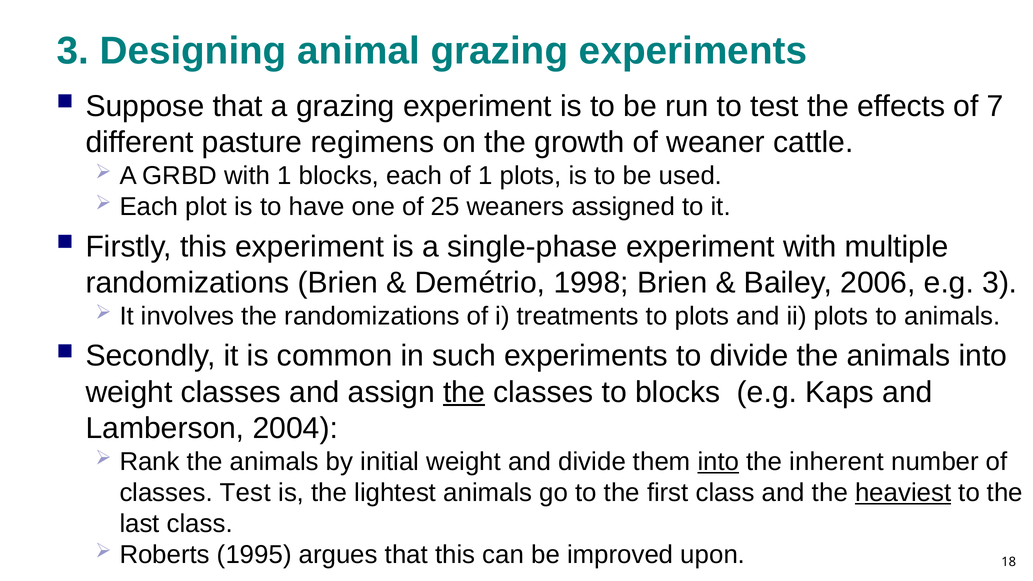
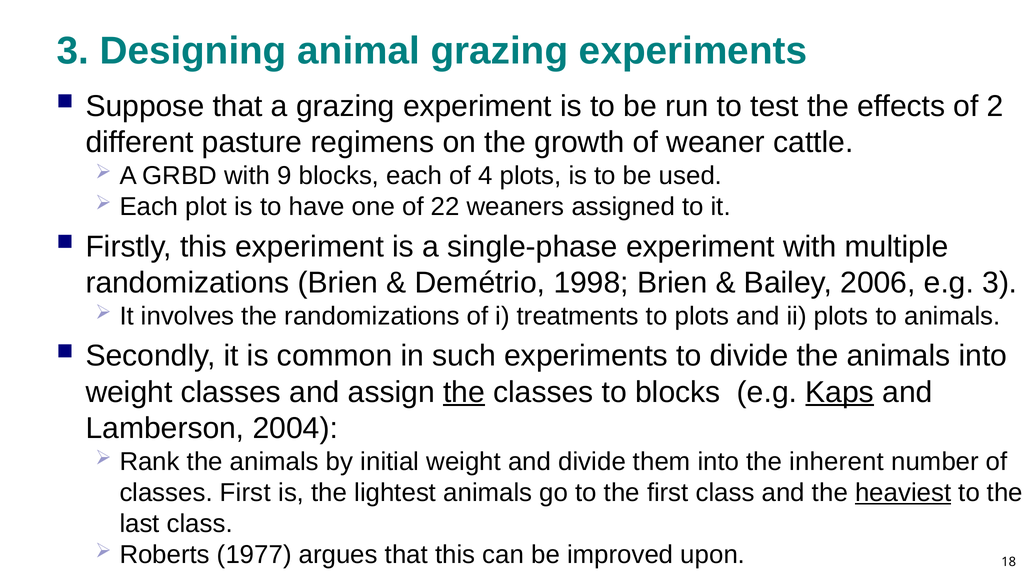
7: 7 -> 2 (995, 106)
with 1: 1 -> 9 (284, 176)
of 1: 1 -> 4 (485, 176)
25: 25 -> 22 (445, 207)
Kaps underline: none -> present (840, 392)
into underline: present -> none (718, 462)
classes Test: Test -> First (245, 493)
1995: 1995 -> 1977 (254, 555)
